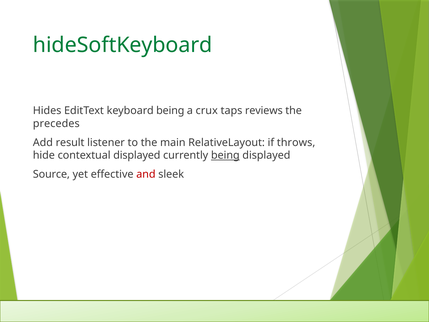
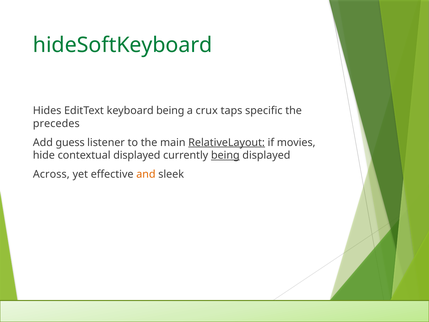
reviews: reviews -> specific (264, 111)
result: result -> guess (70, 142)
RelativeLayout underline: none -> present (227, 142)
throws: throws -> movies (296, 142)
Source: Source -> Across (51, 174)
and colour: red -> orange (146, 174)
